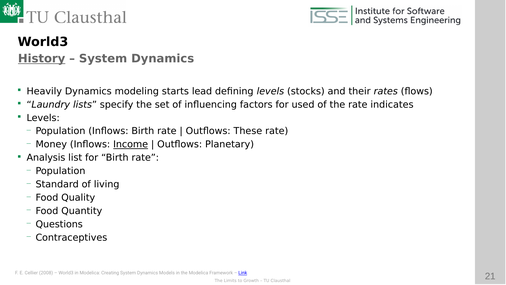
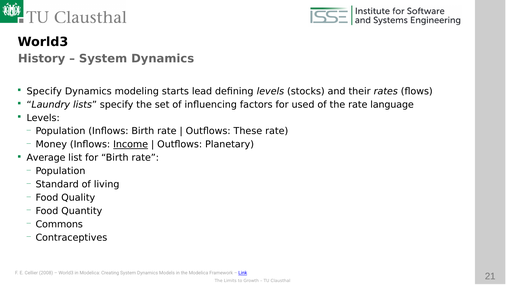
History underline: present -> none (42, 58)
Heavily: Heavily -> Specify (44, 91)
indicates: indicates -> language (392, 104)
Analysis: Analysis -> Average (46, 158)
Questions: Questions -> Commons (59, 224)
